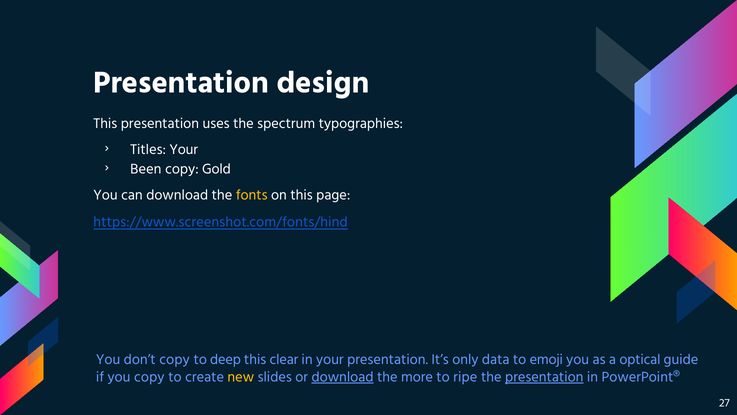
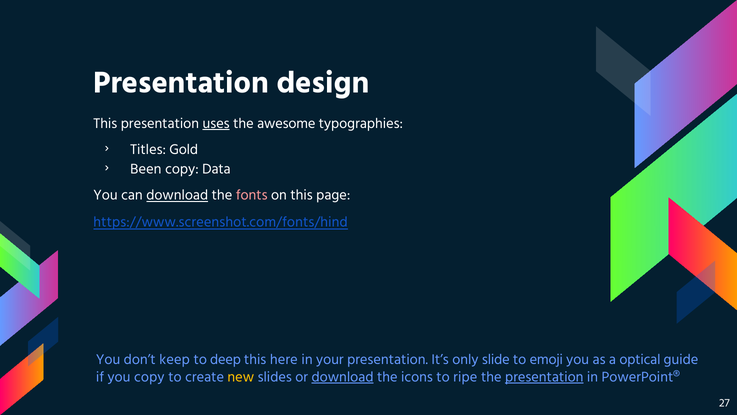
uses underline: none -> present (216, 123)
spectrum: spectrum -> awesome (286, 123)
Titles Your: Your -> Gold (184, 149)
Gold: Gold -> Data (216, 169)
download underline: none -> present (177, 195)
fonts colour: yellow -> pink (252, 195)
don’t copy: copy -> keep (175, 359)
clear: clear -> here (284, 359)
data: data -> slide (496, 359)
more: more -> icons (417, 377)
